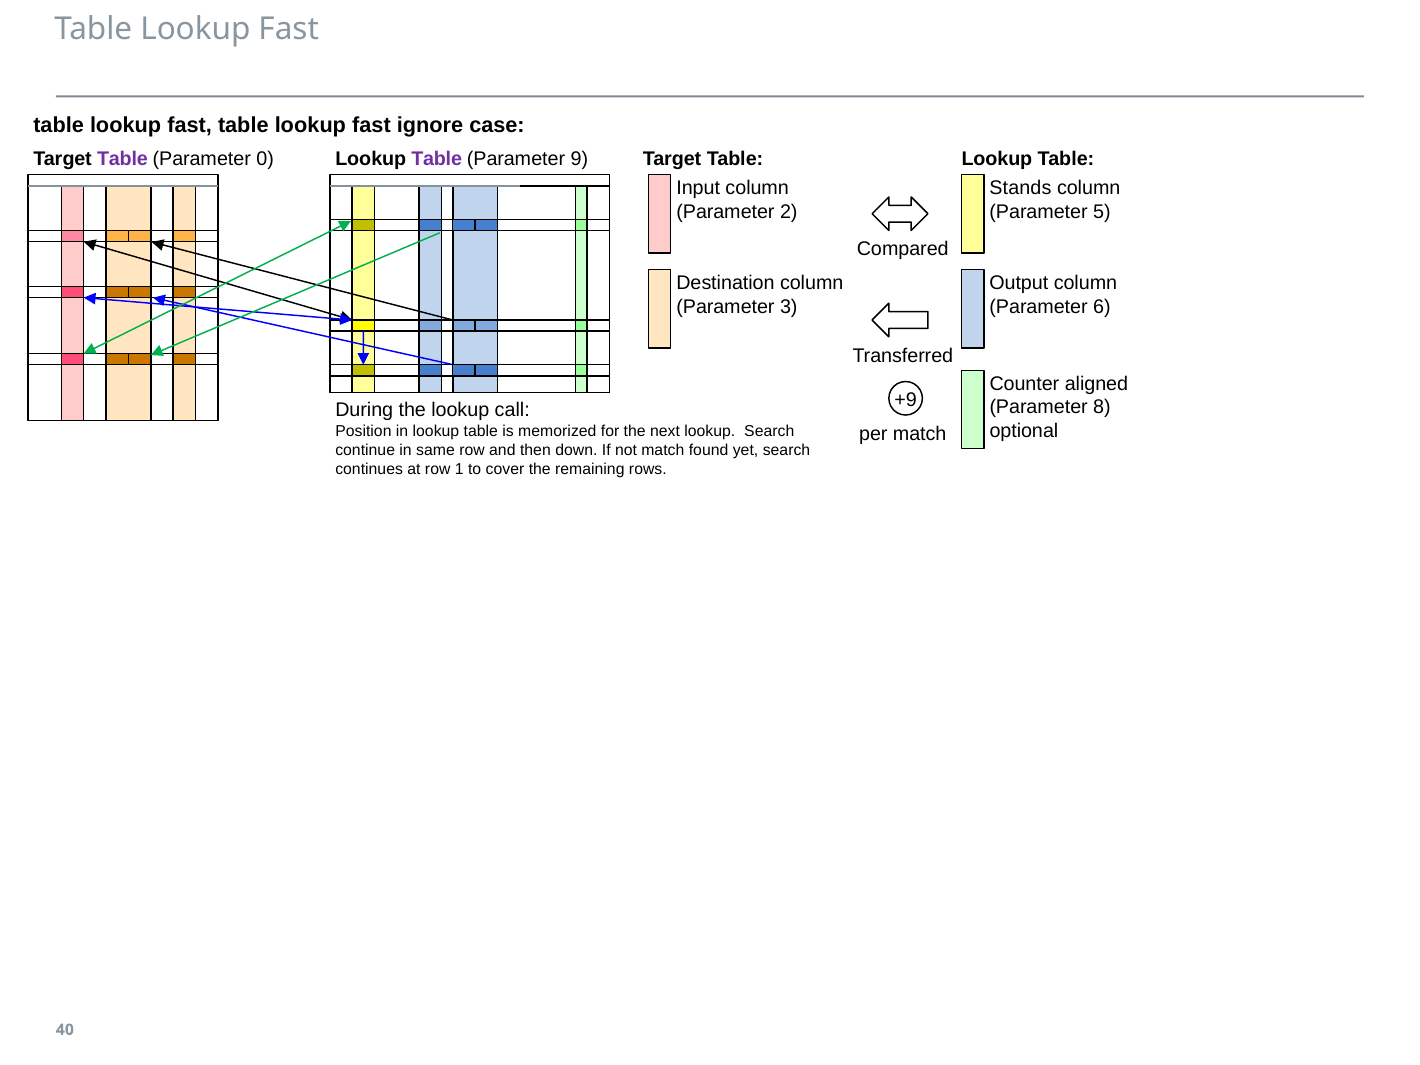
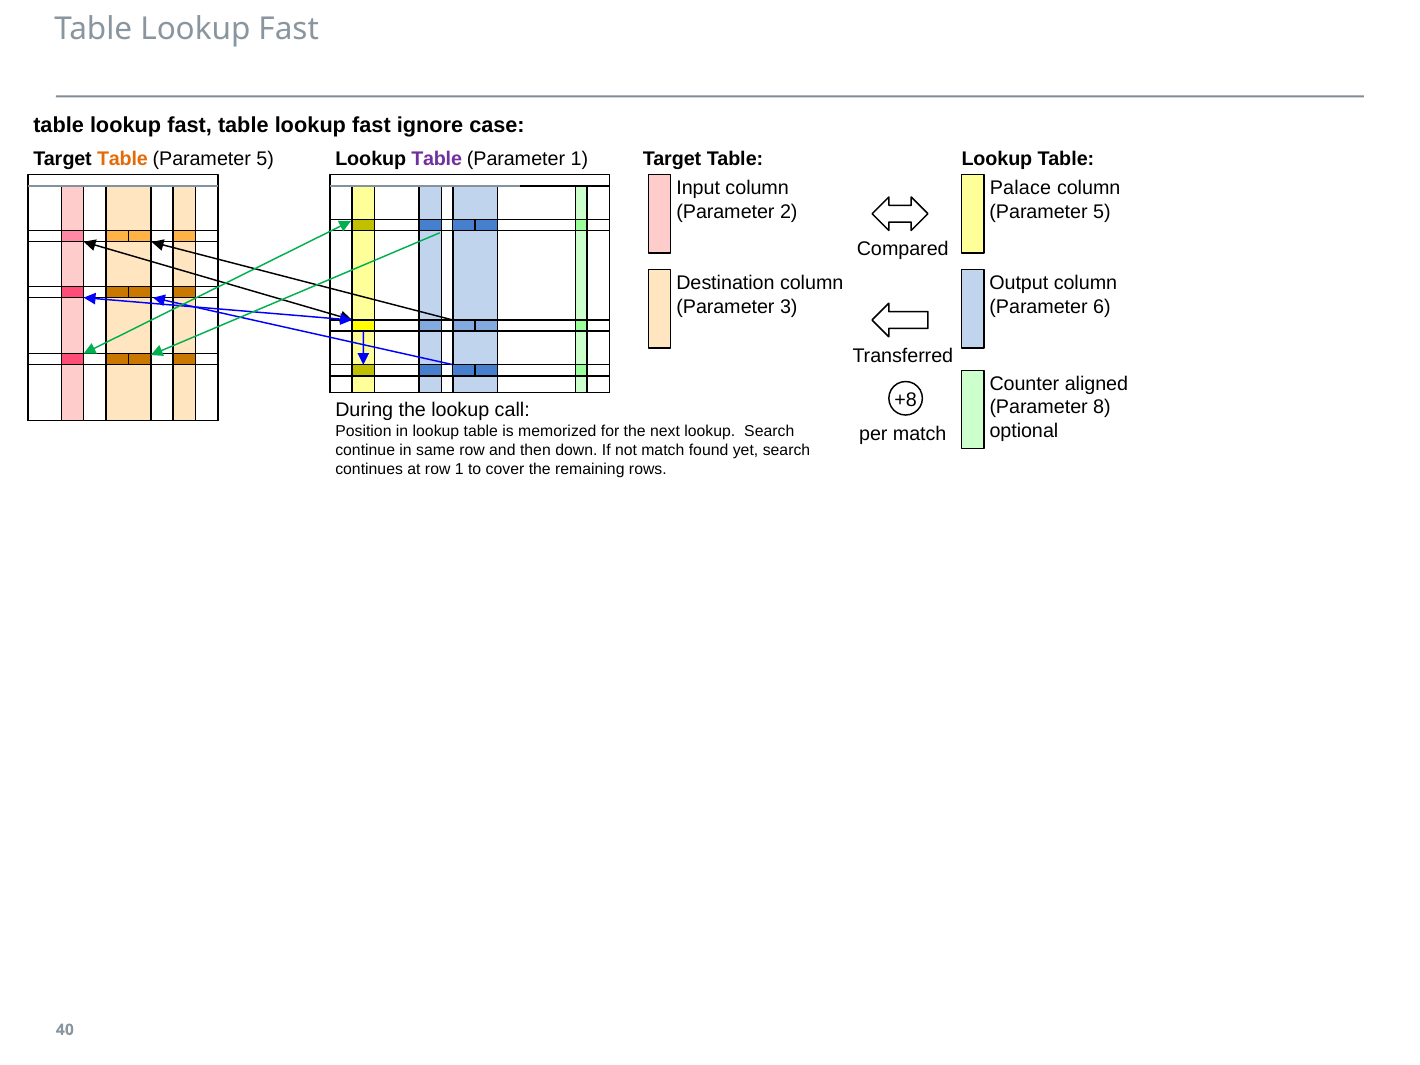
Table colour: purple -> orange (122, 159)
0: 0 -> 5 (265, 159)
Parameter 9: 9 -> 1 (579, 159)
Stands: Stands -> Palace (1020, 188)
+9: +9 -> +8 (906, 400)
